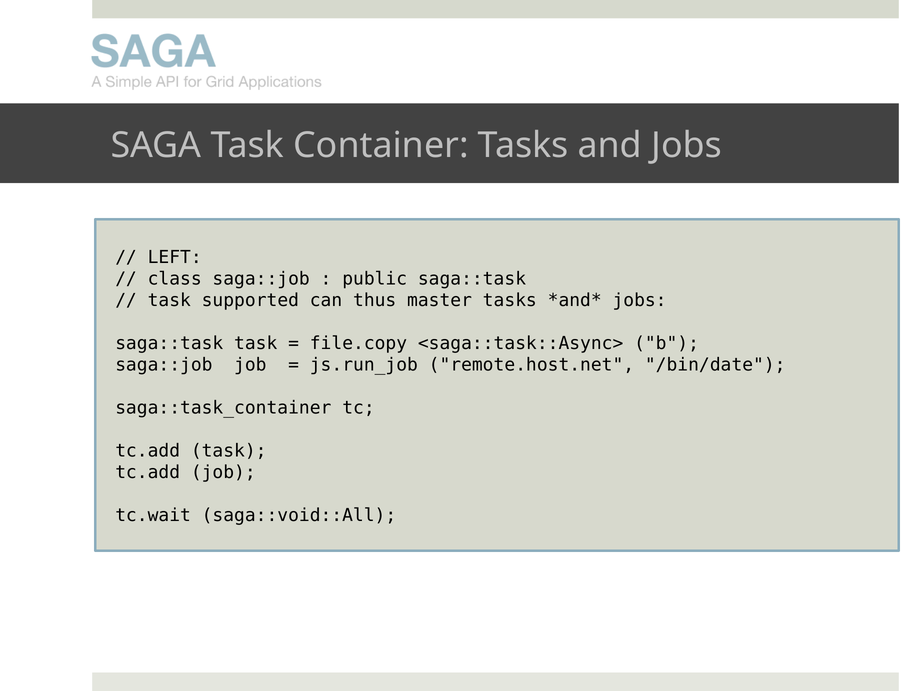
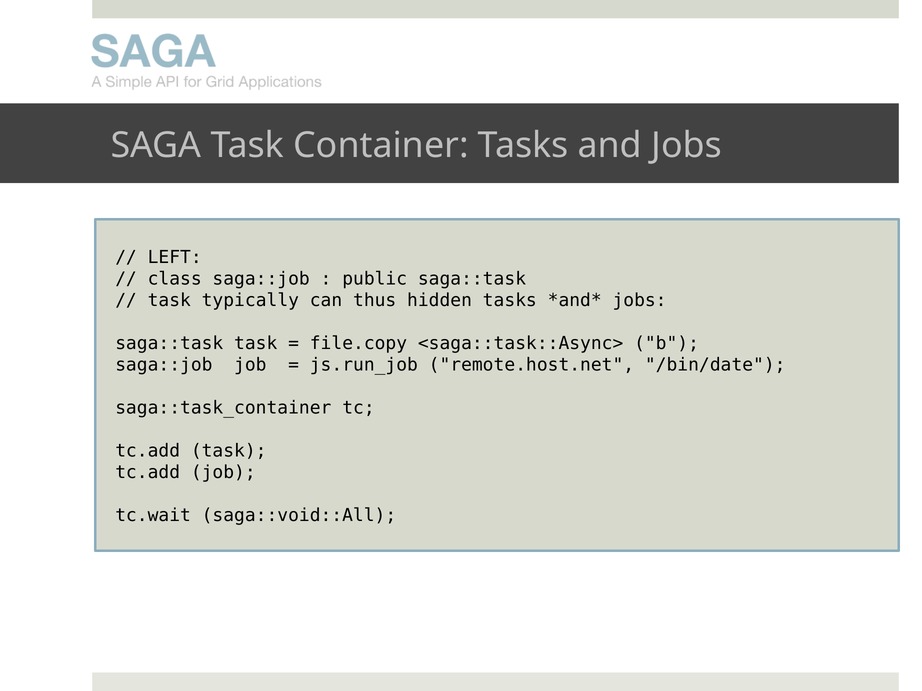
supported: supported -> typically (250, 300)
master: master -> hidden (440, 300)
